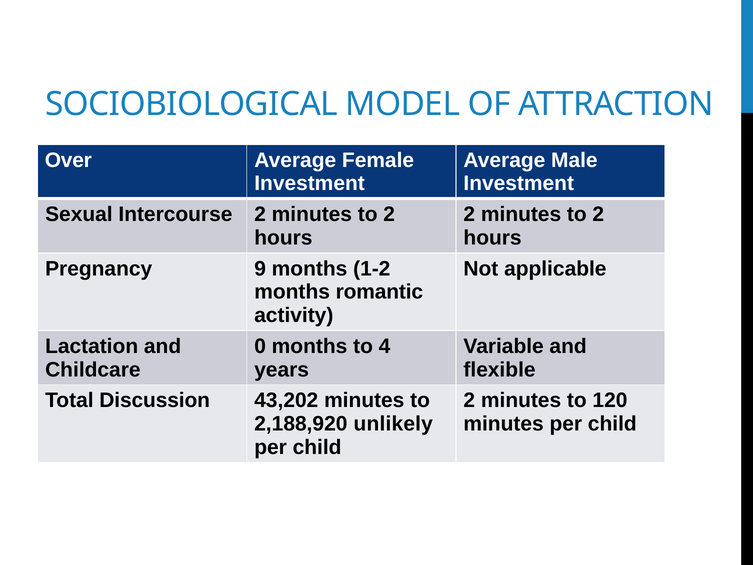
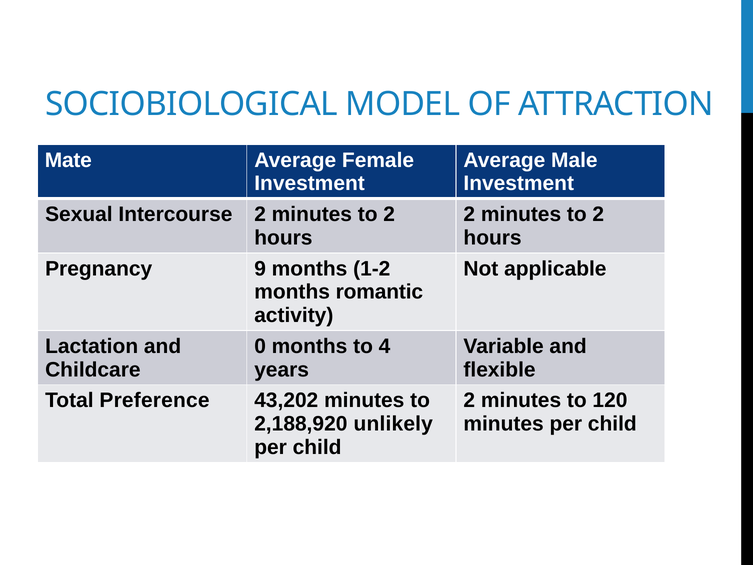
Over: Over -> Mate (68, 160)
Discussion: Discussion -> Preference (155, 400)
